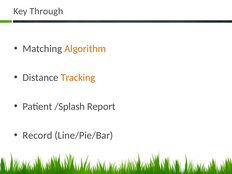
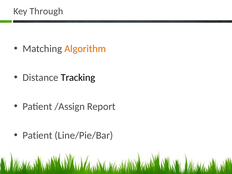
Tracking colour: orange -> black (78, 78)
/Splash: /Splash -> /Assign (70, 106)
Record: Record -> Patient (37, 135)
